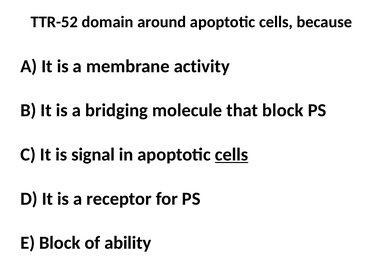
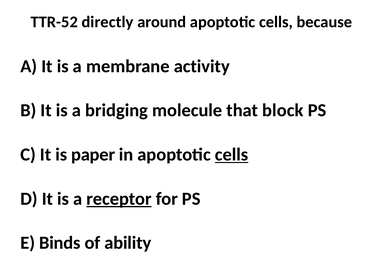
domain: domain -> directly (108, 22)
signal: signal -> paper (93, 155)
receptor underline: none -> present (119, 199)
Block: Block -> Binds (60, 244)
